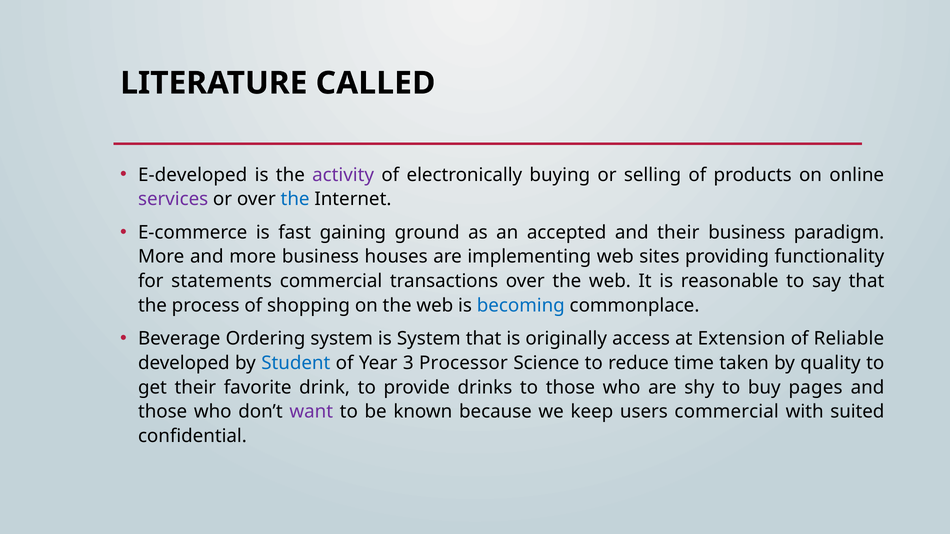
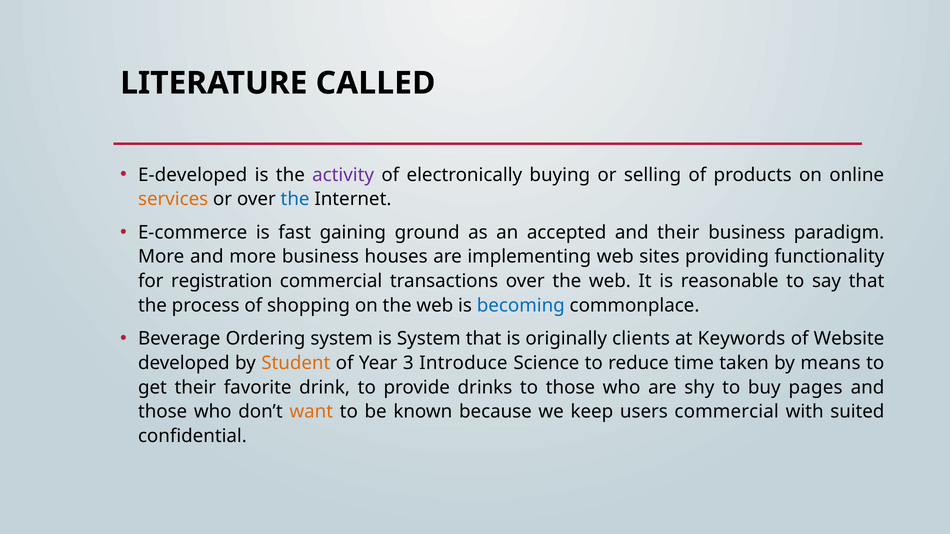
services colour: purple -> orange (173, 199)
statements: statements -> registration (222, 281)
access: access -> clients (641, 339)
Extension: Extension -> Keywords (742, 339)
Reliable: Reliable -> Website (849, 339)
Student colour: blue -> orange (296, 363)
Processor: Processor -> Introduce (463, 363)
quality: quality -> means (830, 363)
want colour: purple -> orange (311, 412)
